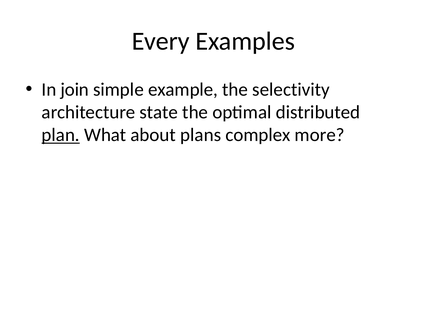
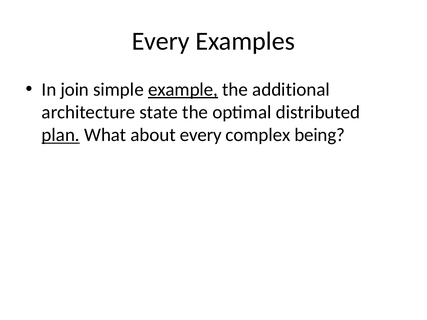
example underline: none -> present (183, 90)
selectivity: selectivity -> additional (291, 90)
about plans: plans -> every (201, 135)
more: more -> being (320, 135)
